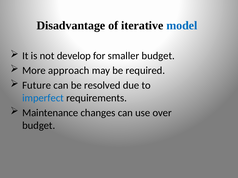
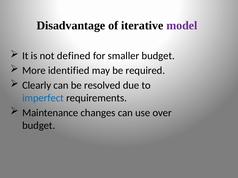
model colour: blue -> purple (182, 26)
develop: develop -> defined (74, 56)
approach: approach -> identified (69, 71)
Future: Future -> Clearly (37, 86)
